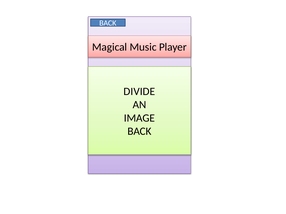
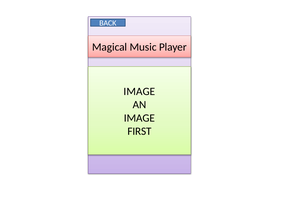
DIVIDE: DIVIDE -> IMAGE (139, 92)
BACK: BACK -> FIRST (139, 132)
